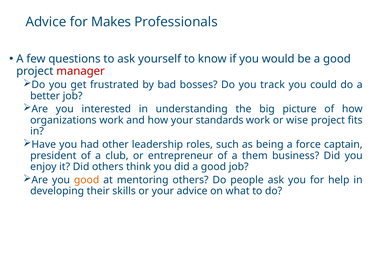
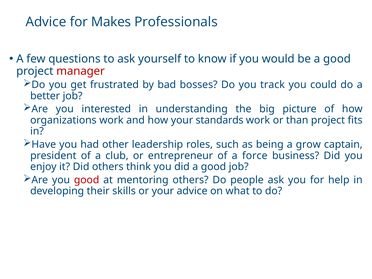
wise: wise -> than (297, 120)
force: force -> grow (308, 144)
them: them -> force (255, 156)
good colour: orange -> red (87, 180)
